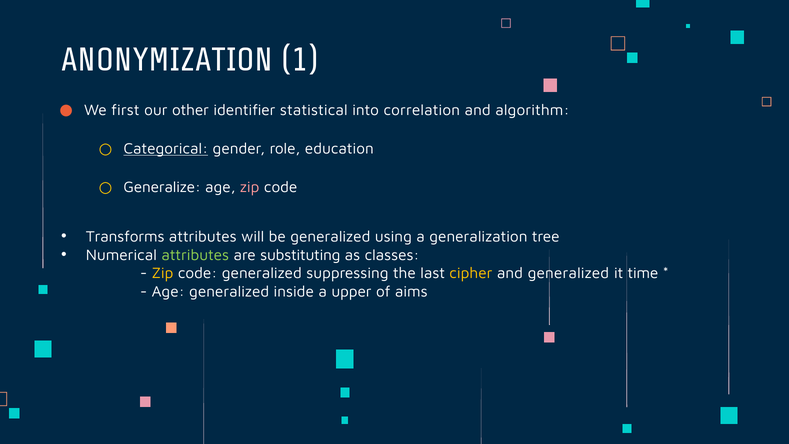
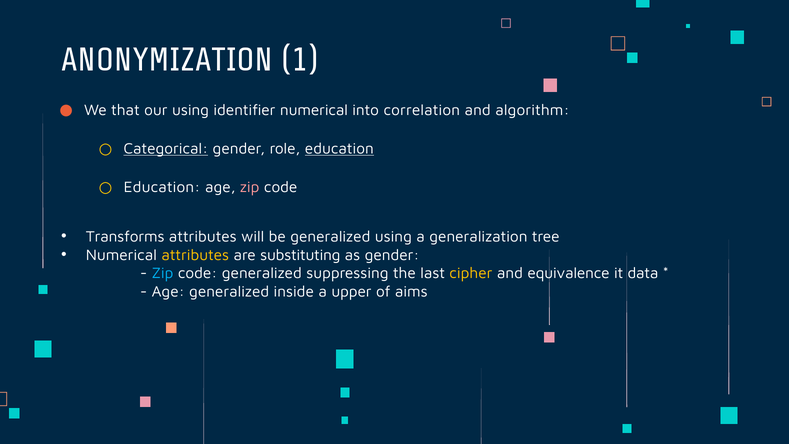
first: first -> that (125, 110)
our other: other -> using (191, 110)
identifier statistical: statistical -> numerical (314, 110)
education underline: none -> present (339, 149)
Generalize: Generalize -> Education (162, 187)
attributes colour: light green -> yellow (195, 255)
as classes: classes -> gender (392, 255)
Zip colour: yellow -> light blue (163, 273)
and generalized: generalized -> equivalence (569, 273)
time: time -> data (643, 273)
